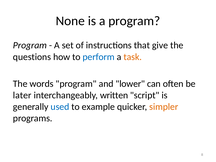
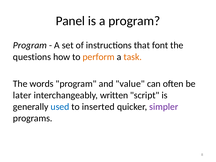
None: None -> Panel (70, 21)
give: give -> font (160, 45)
perform colour: blue -> orange (99, 57)
lower: lower -> value (130, 84)
example: example -> inserted (98, 107)
simpler colour: orange -> purple (164, 107)
